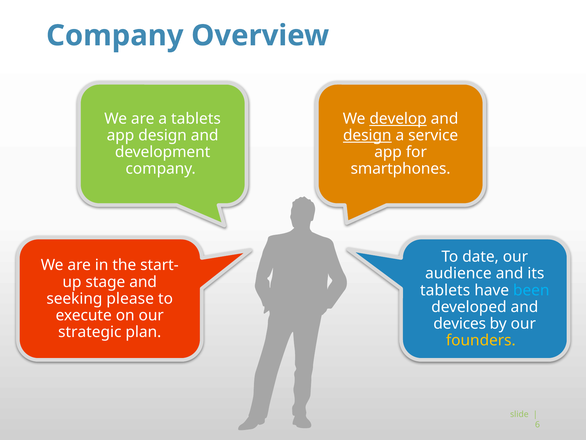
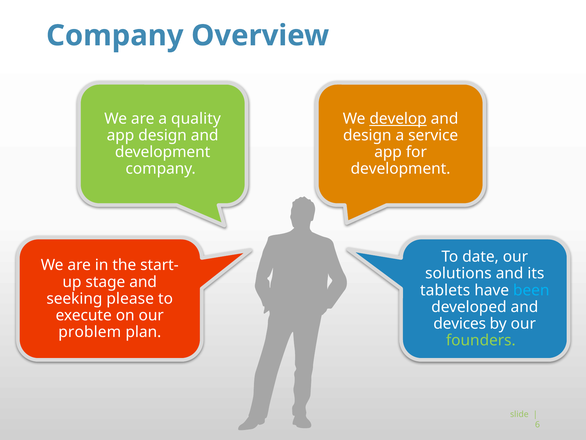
a tablets: tablets -> quality (196, 119)
design underline: present -> none (367, 135)
smartphones: smartphones -> development (401, 169)
audience: audience -> solutions (458, 273)
strategic: strategic -> problem (90, 332)
founders colour: yellow -> light green (481, 340)
